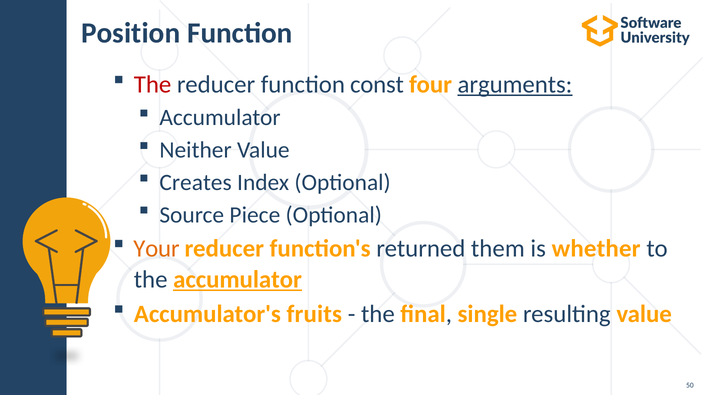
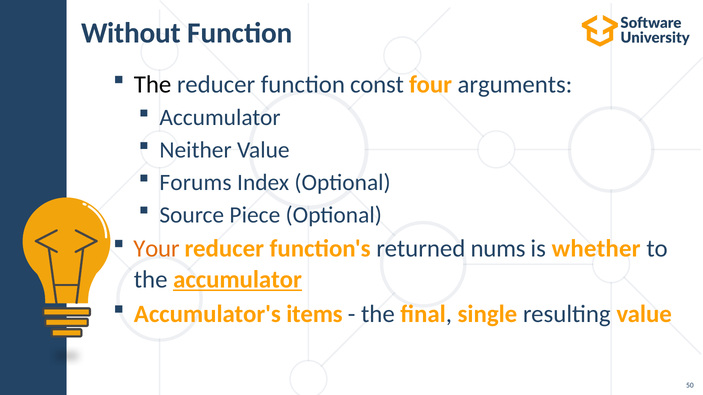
Position: Position -> Without (131, 33)
The colour: red -> black (153, 85)
arguments underline: present -> none (515, 85)
Creates: Creates -> Forums (195, 183)
them: them -> nums (498, 249)
fruits: fruits -> items (314, 314)
